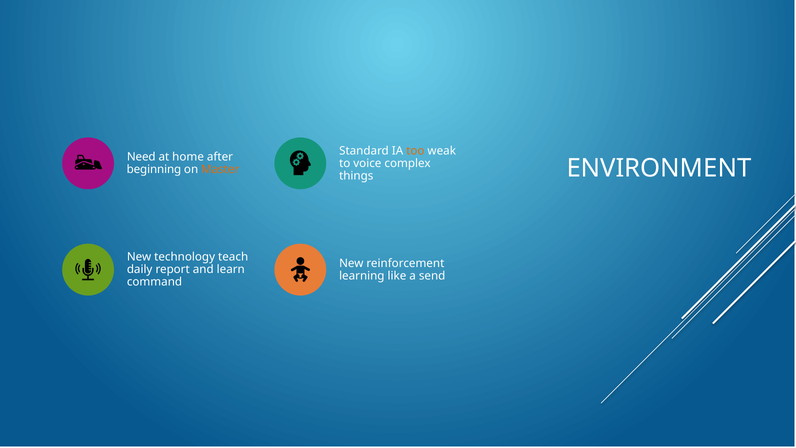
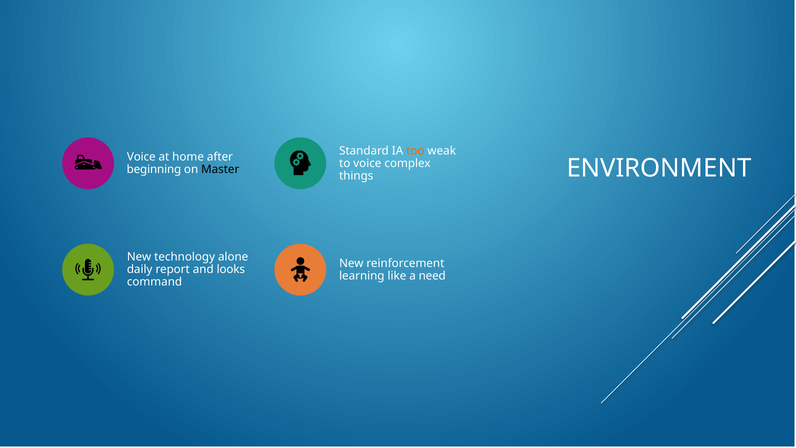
Need: Need -> Voice (141, 157)
Master colour: orange -> black (220, 169)
teach: teach -> alone (233, 257)
learn: learn -> looks (231, 269)
send: send -> need (432, 276)
